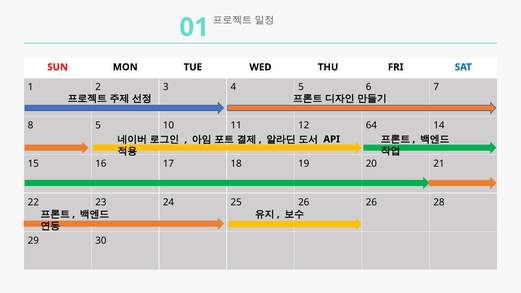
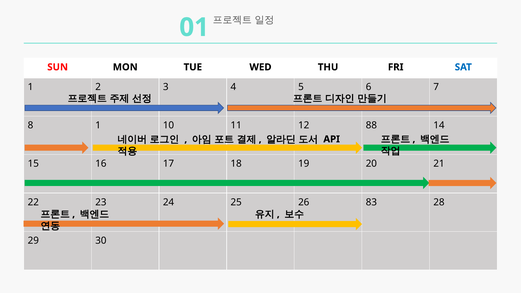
8 5: 5 -> 1 (98, 125)
64: 64 -> 88 (371, 125)
26 26: 26 -> 83 (371, 202)
